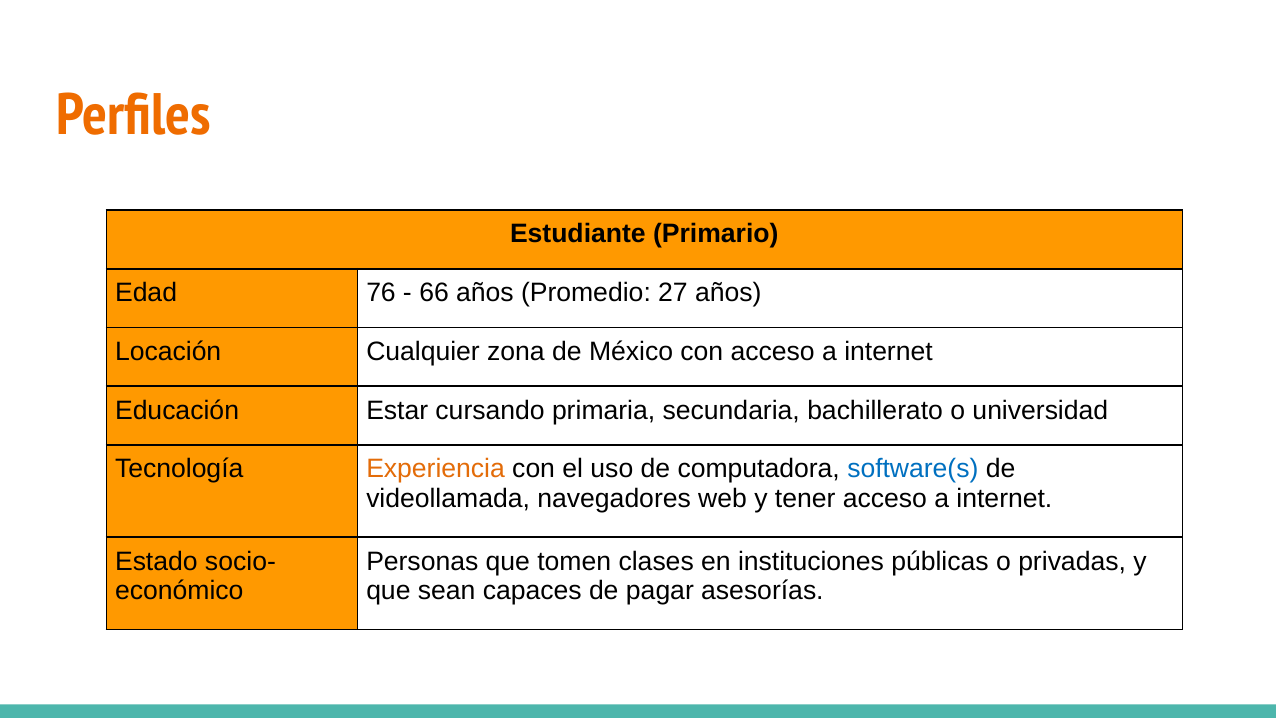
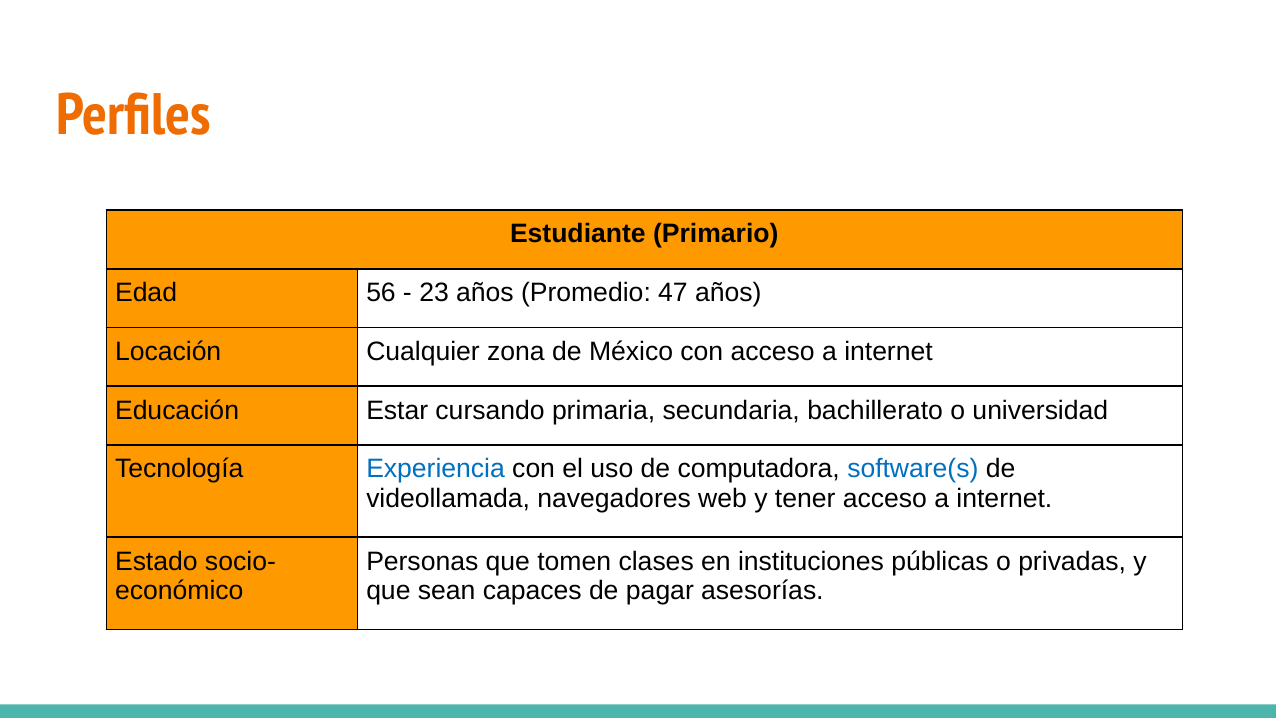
76: 76 -> 56 (381, 293)
66: 66 -> 23 (434, 293)
27: 27 -> 47 (673, 293)
Experiencia colour: orange -> blue (436, 469)
